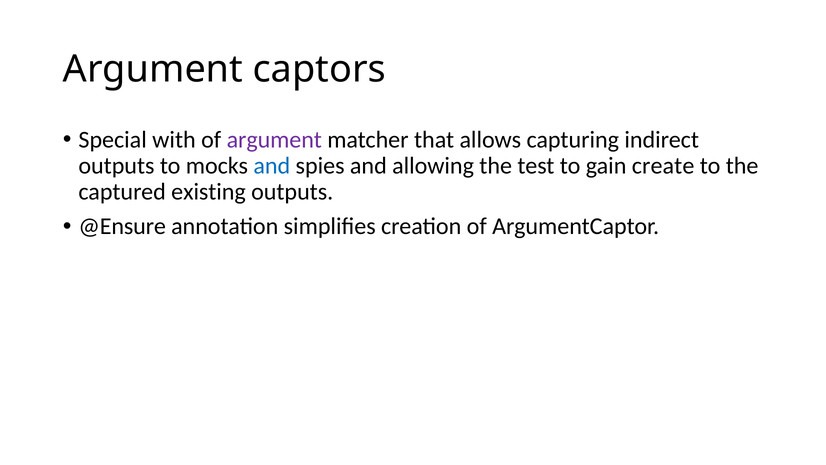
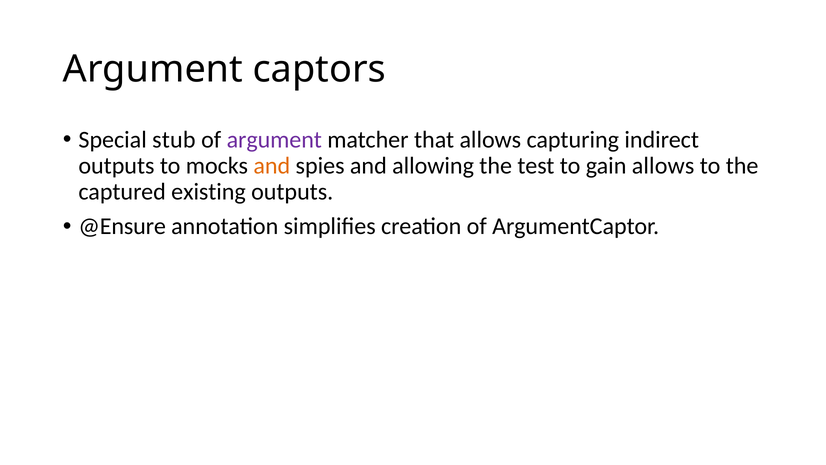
with: with -> stub (174, 140)
and colour: blue -> orange (272, 166)
gain create: create -> allows (663, 166)
